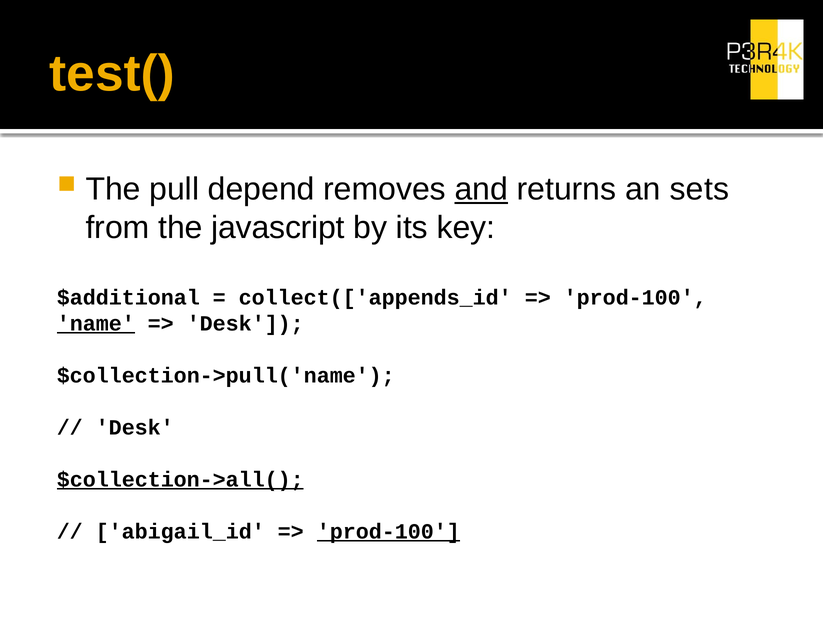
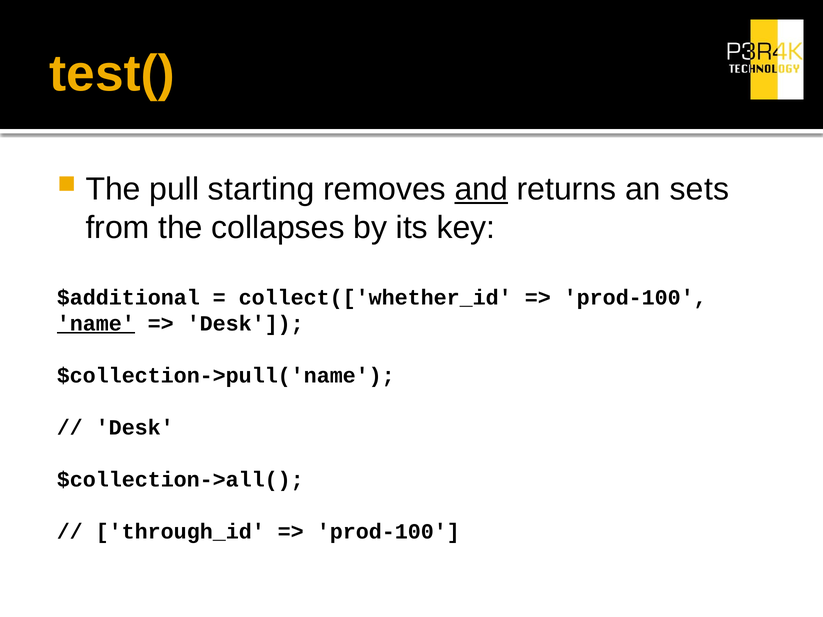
depend: depend -> starting (261, 189)
javascript: javascript -> collapses (278, 228)
collect(['appends_id: collect(['appends_id -> collect(['whether_id (375, 298)
$collection->all( underline: present -> none (180, 480)
abigail_id: abigail_id -> through_id (180, 532)
prod-100 underline: present -> none (388, 532)
